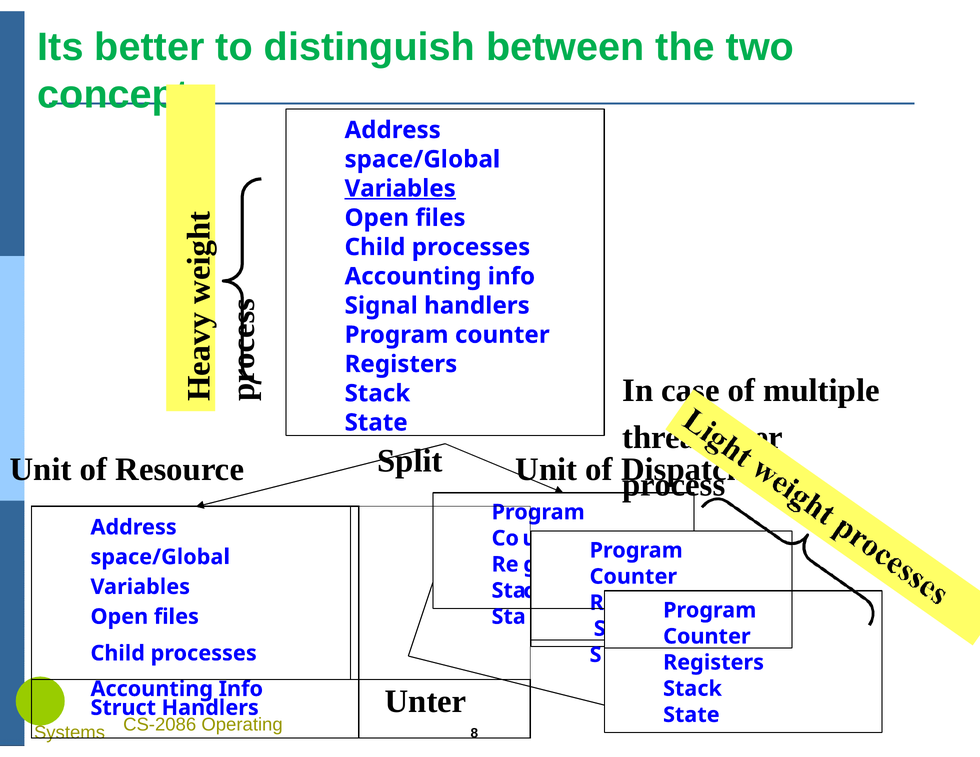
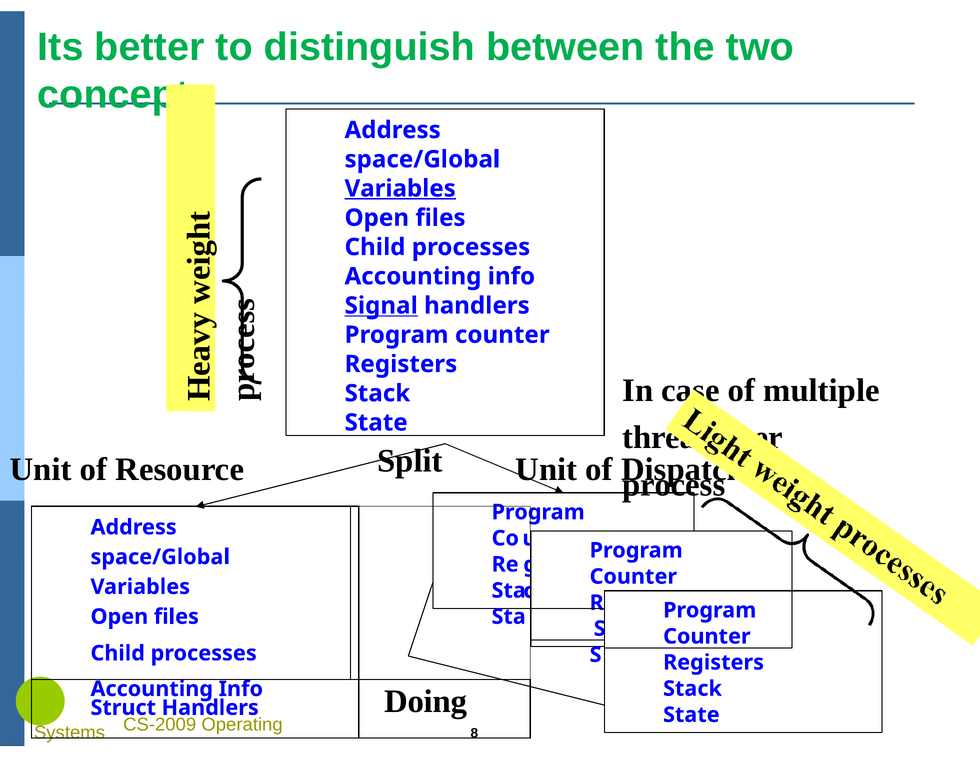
Signal underline: none -> present (381, 306)
Unter: Unter -> Doing (426, 702)
CS-2086: CS-2086 -> CS-2009 (160, 725)
